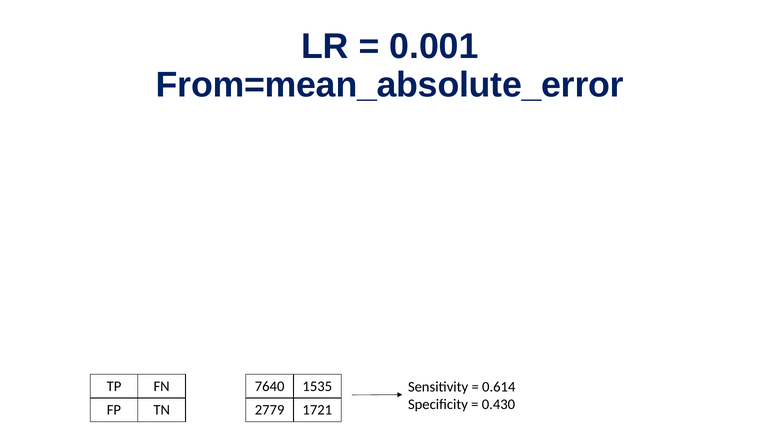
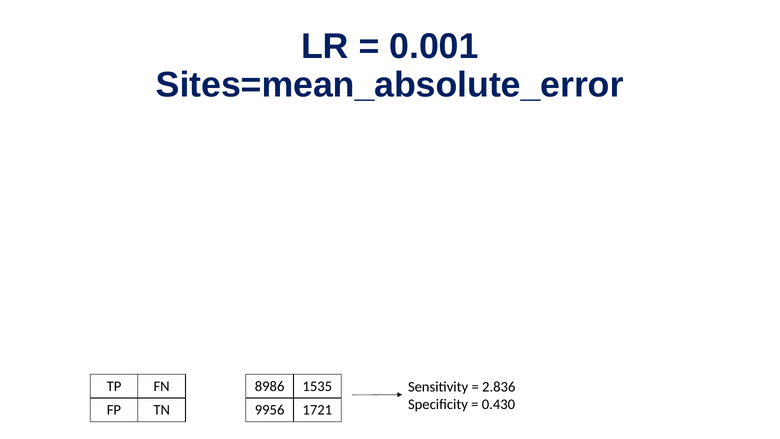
From=mean_absolute_error: From=mean_absolute_error -> Sites=mean_absolute_error (390, 85)
7640: 7640 -> 8986 (270, 386)
0.614: 0.614 -> 2.836 (499, 387)
2779: 2779 -> 9956 (270, 410)
